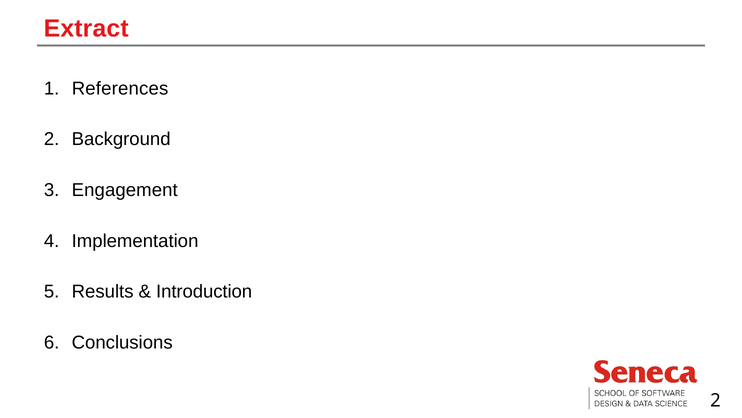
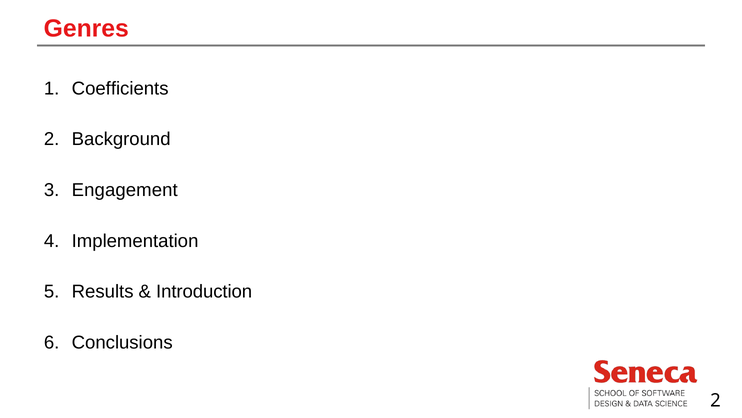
Extract: Extract -> Genres (86, 29)
References: References -> Coefficients (120, 88)
